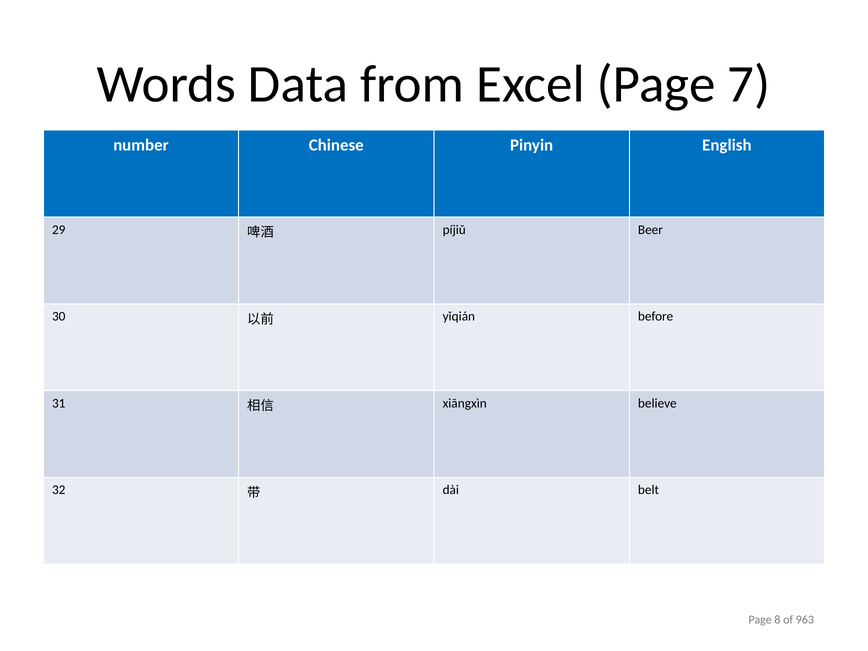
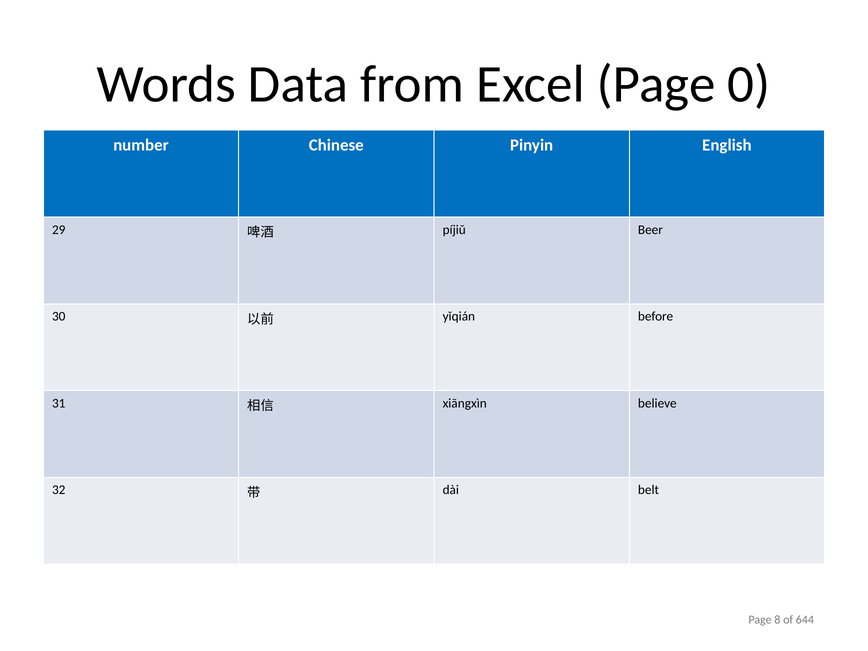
7: 7 -> 0 (749, 84)
963: 963 -> 644 (805, 620)
